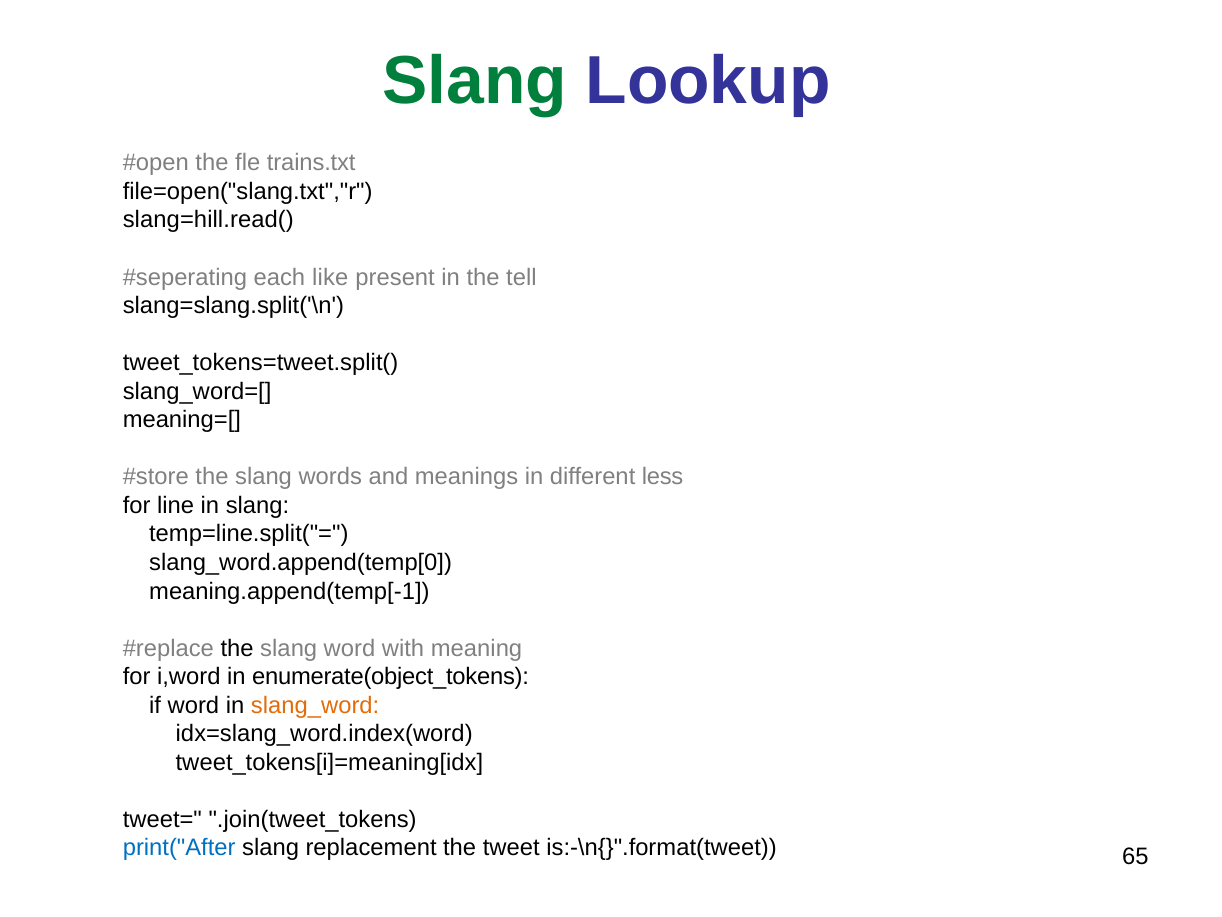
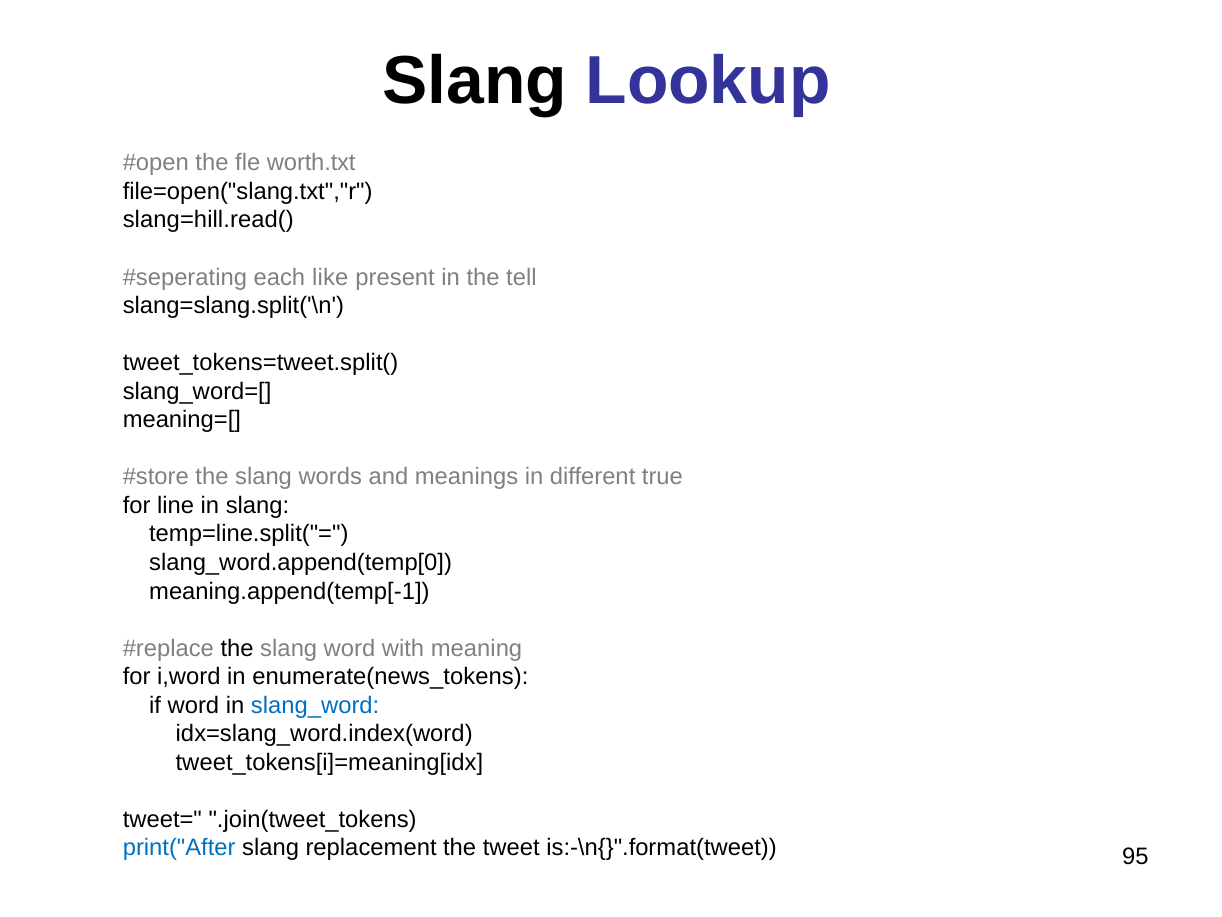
Slang colour: green -> black (475, 81)
trains.txt: trains.txt -> worth.txt (311, 163)
less: less -> true (662, 477)
enumerate(object_tokens: enumerate(object_tokens -> enumerate(news_tokens (390, 676)
slang_word colour: orange -> blue (315, 705)
65: 65 -> 95 (1135, 857)
